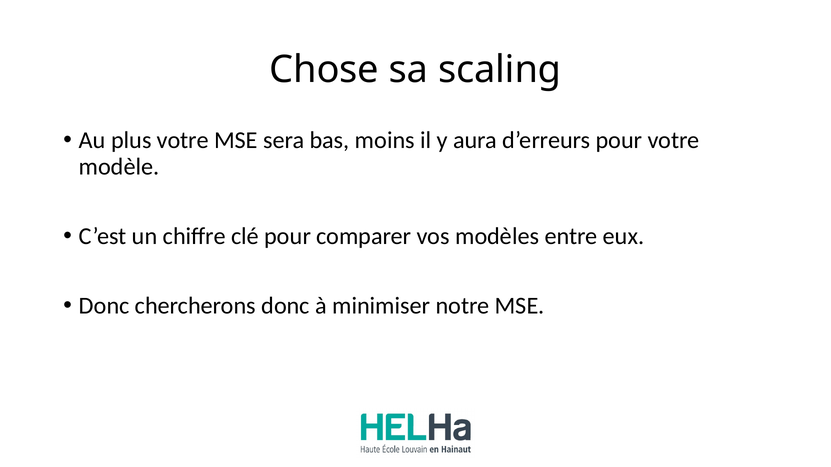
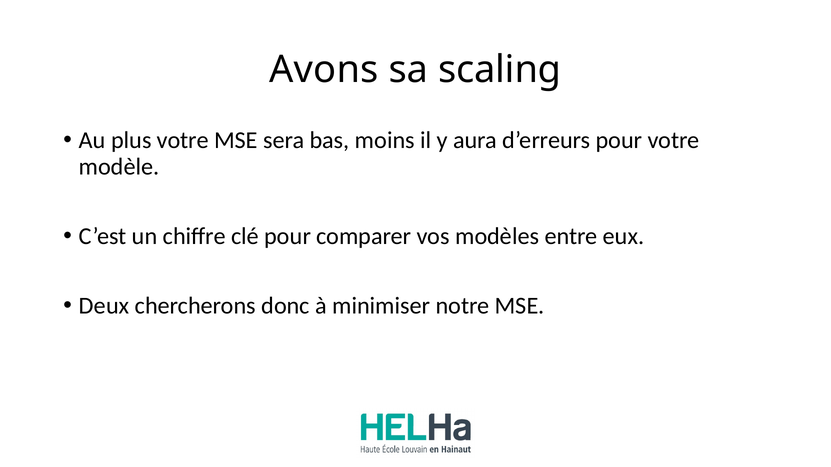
Chose: Chose -> Avons (324, 70)
Donc: Donc -> Deux (104, 306)
